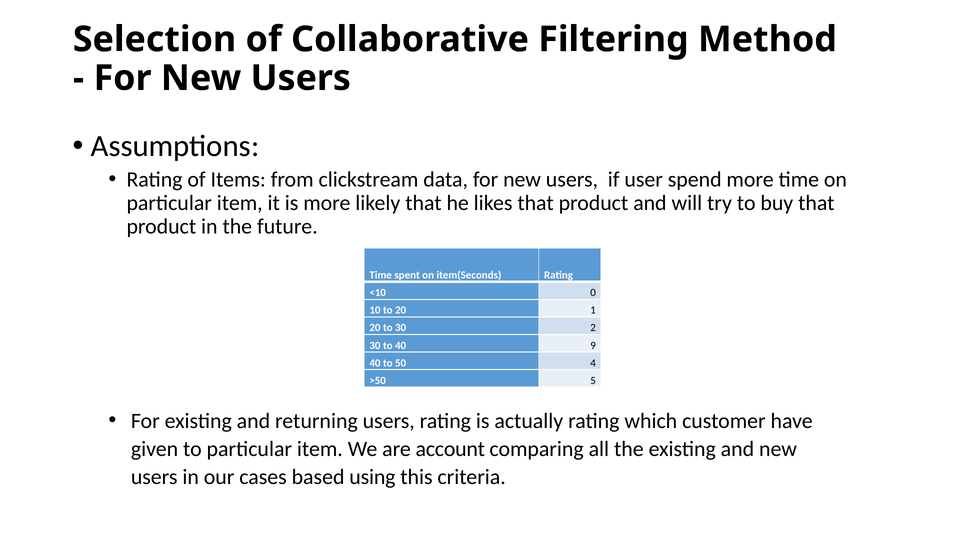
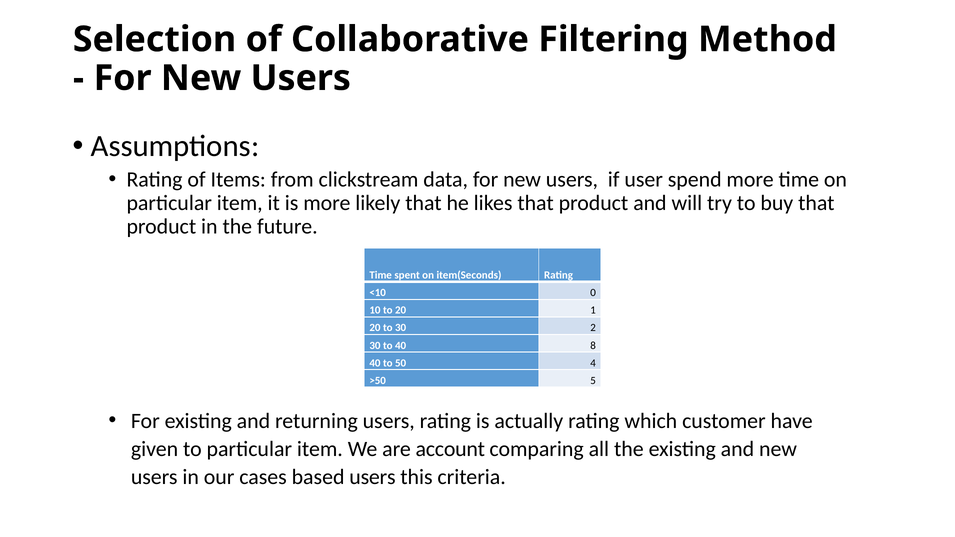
9: 9 -> 8 (593, 346)
based using: using -> users (372, 477)
